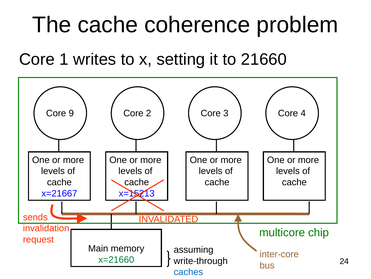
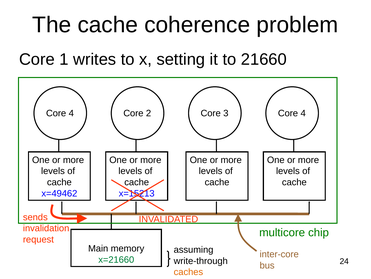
9: 9 -> 4 (71, 113)
x=21667: x=21667 -> x=49462 (59, 193)
caches colour: blue -> orange (188, 271)
